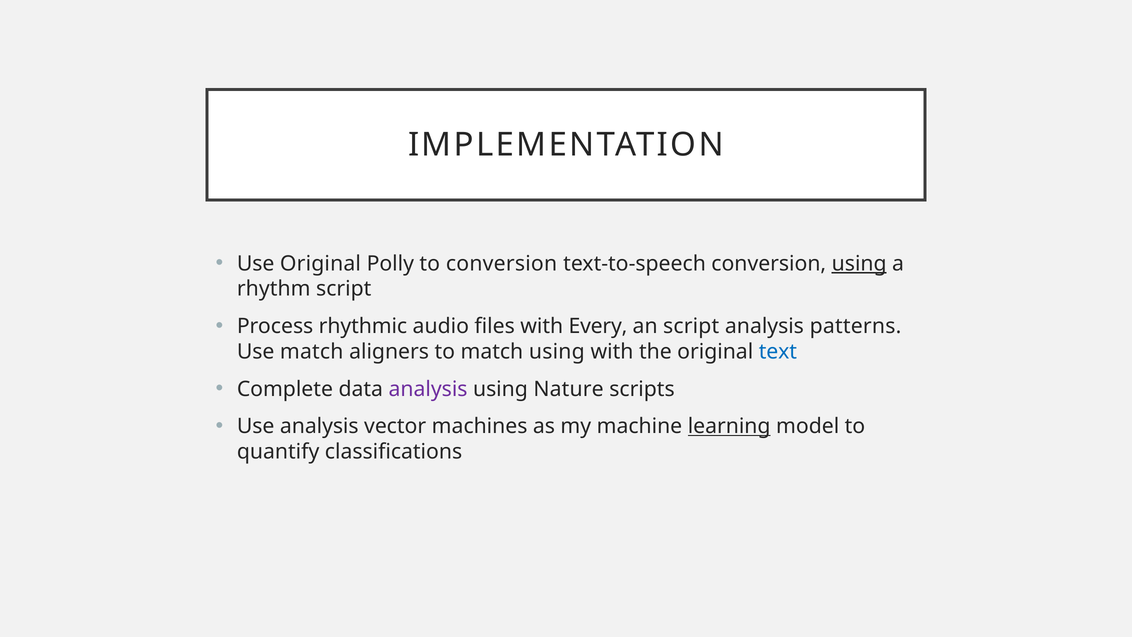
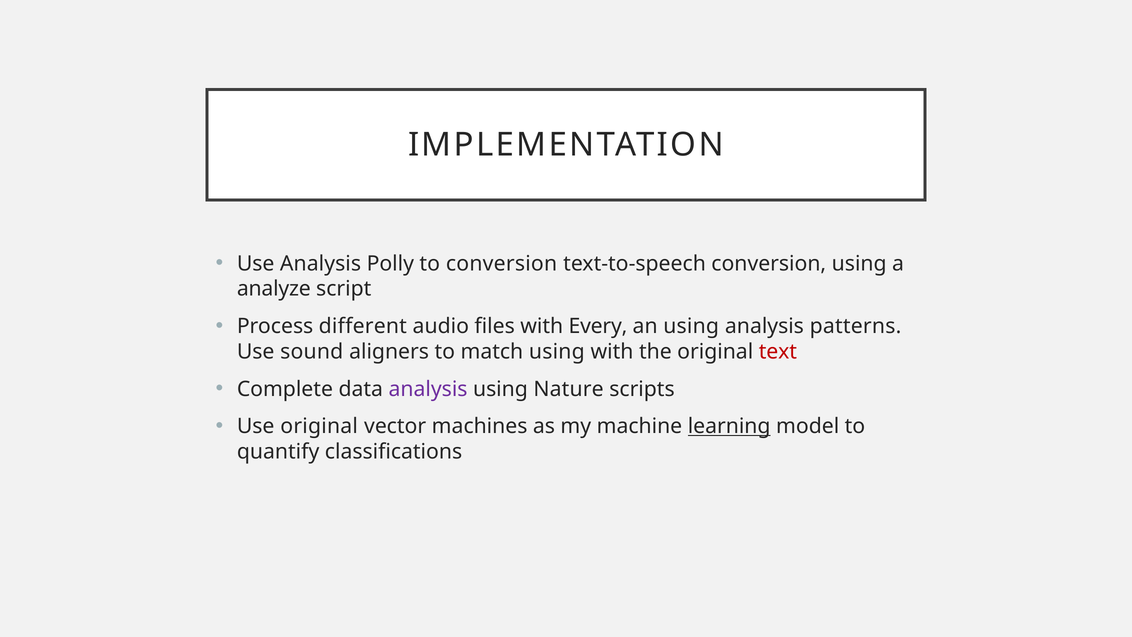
Use Original: Original -> Analysis (321, 263)
using underline: present -> none (859, 263)
rhythm: rhythm -> analyze (274, 289)
rhythmic: rhythmic -> different (363, 326)
an script: script -> using (691, 326)
Use match: match -> sound (312, 352)
text colour: blue -> red (778, 352)
Use analysis: analysis -> original (319, 426)
